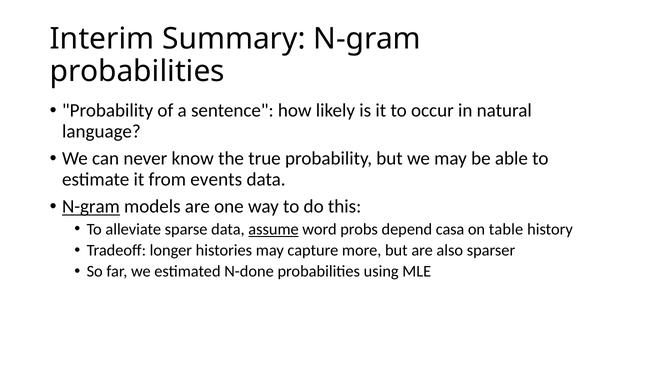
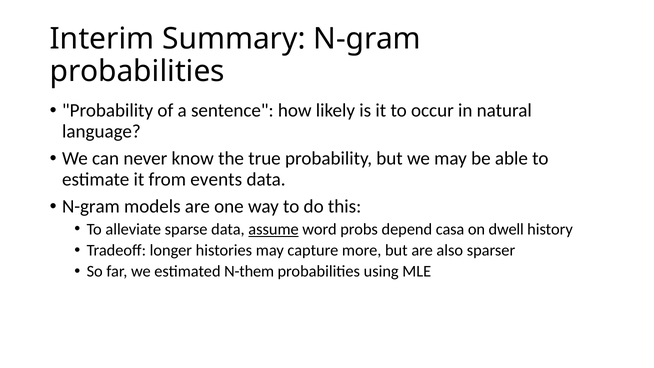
N-gram underline: present -> none (91, 207)
table: table -> dwell (506, 229)
N-done: N-done -> N-them (249, 271)
